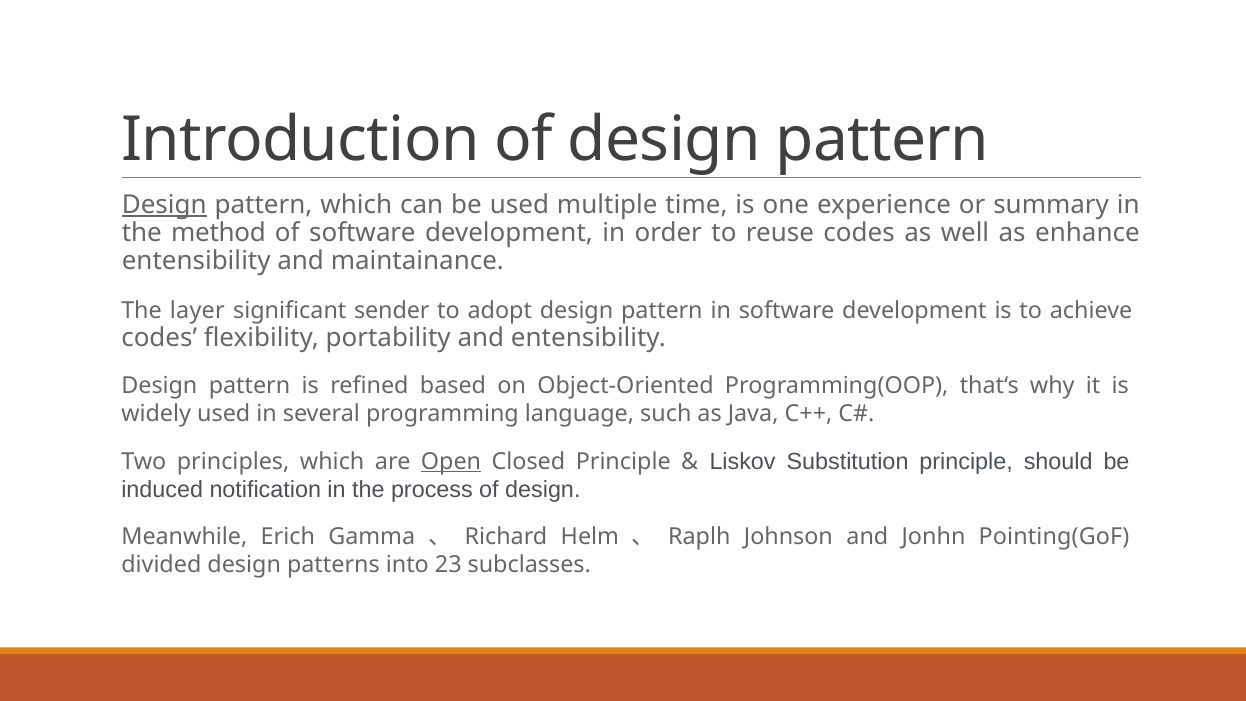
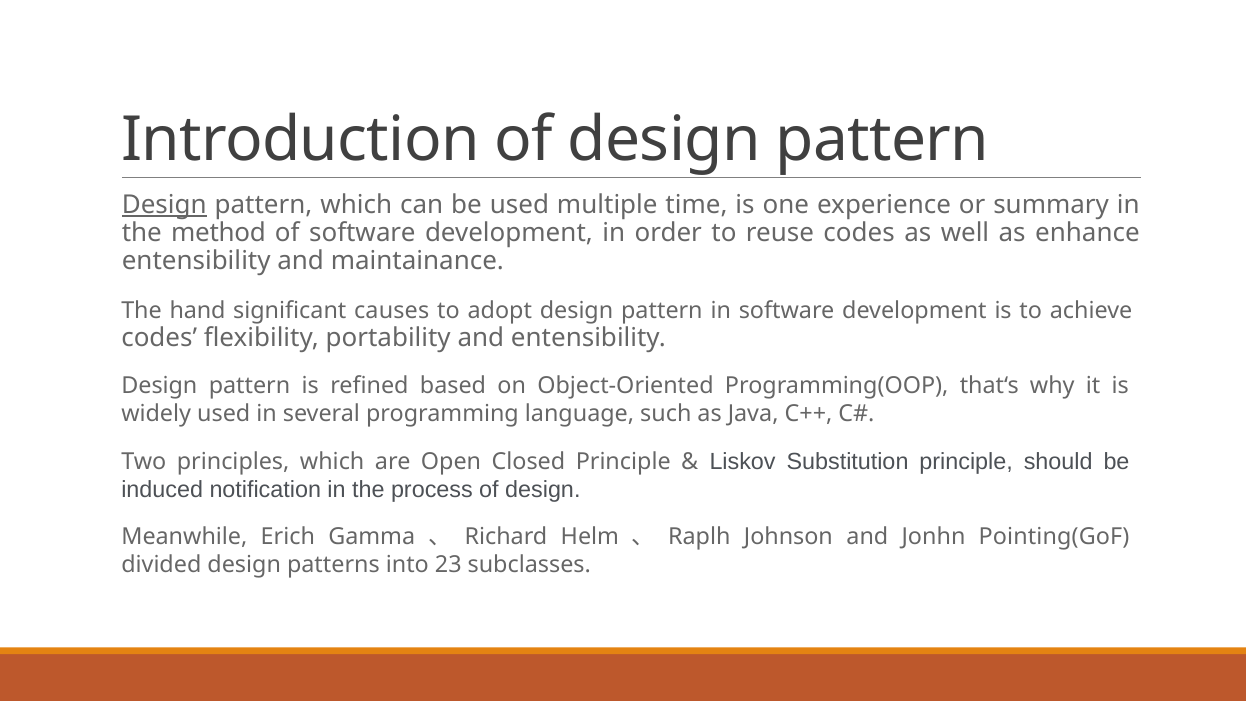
layer: layer -> hand (198, 311)
sender: sender -> causes (392, 311)
Open underline: present -> none (451, 461)
